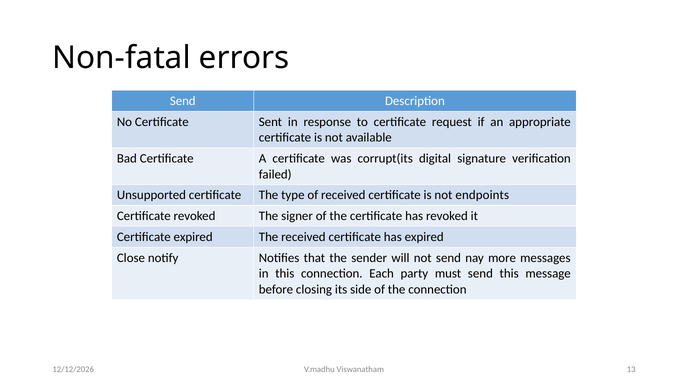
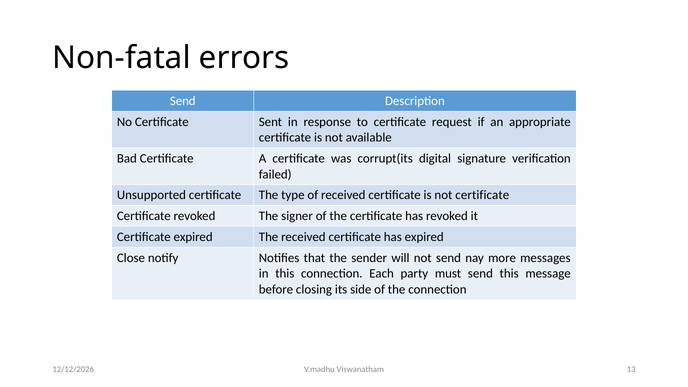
not endpoints: endpoints -> certificate (482, 195)
